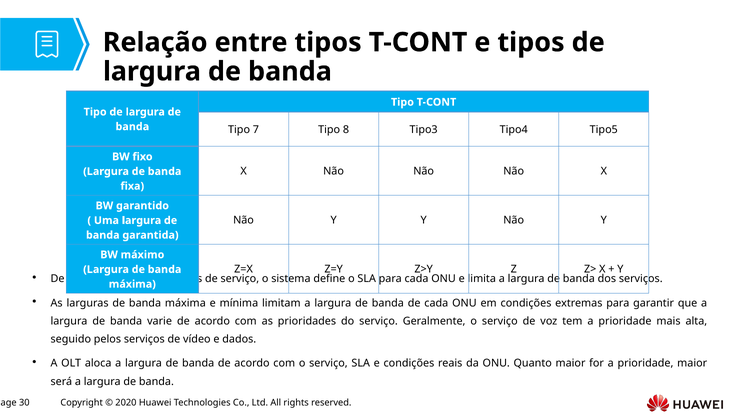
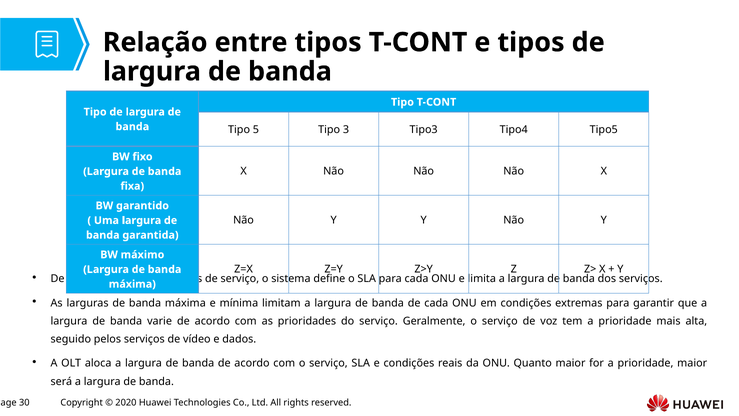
7: 7 -> 5 (256, 130)
8: 8 -> 3 (346, 130)
